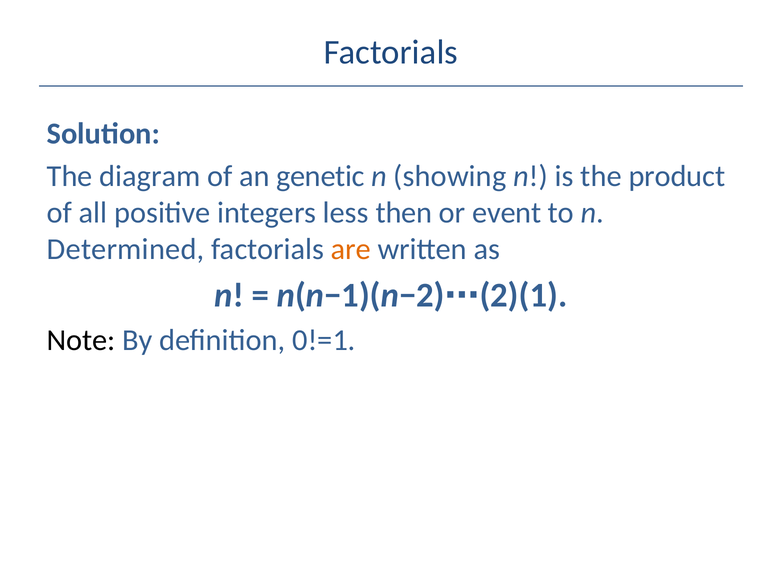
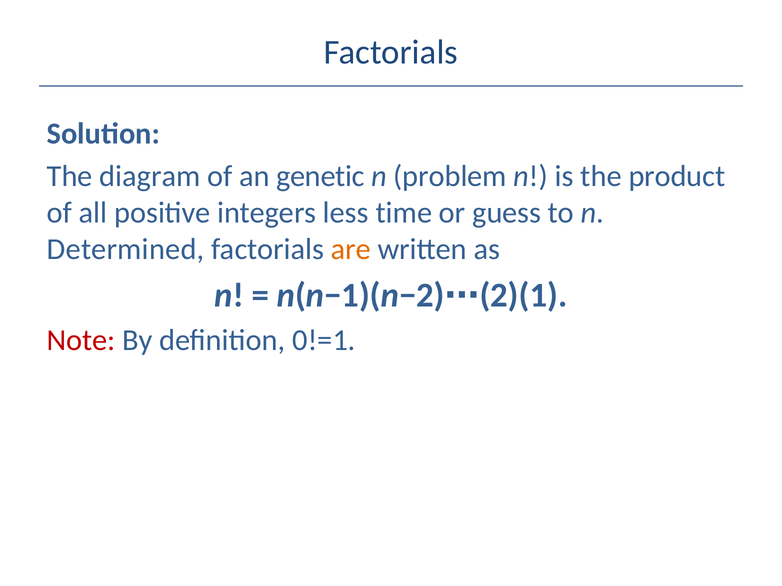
showing: showing -> problem (450, 176)
then: then -> time (404, 213)
event: event -> guess (507, 213)
Note colour: black -> red (81, 341)
